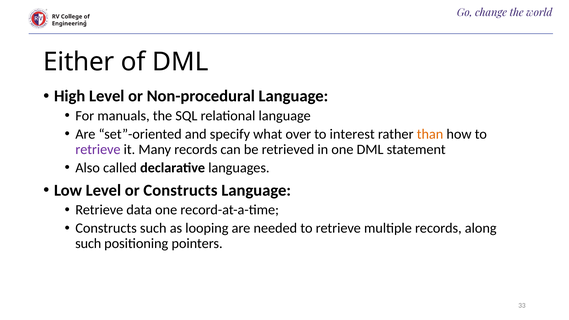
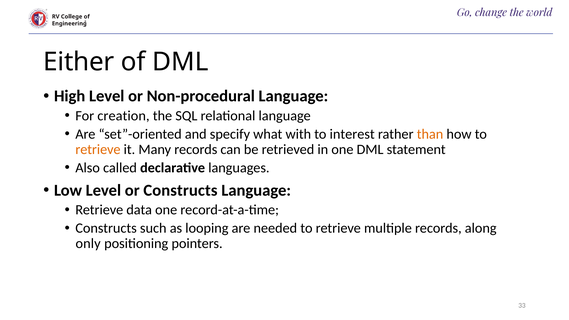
manuals: manuals -> creation (123, 116)
over: over -> with (298, 134)
retrieve colour: purple -> orange (98, 149)
such: such -> only (88, 244)
